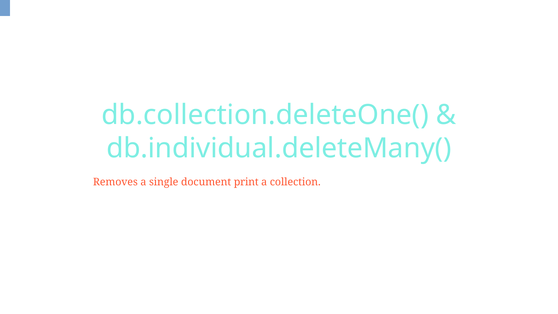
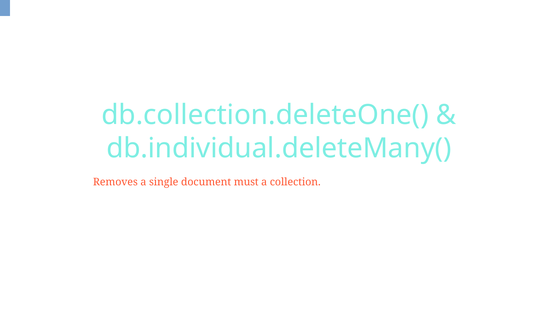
print: print -> must (246, 182)
